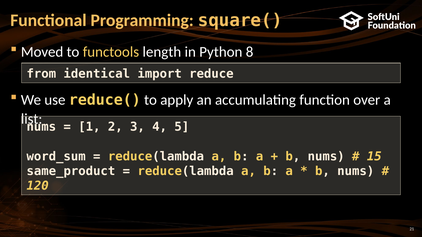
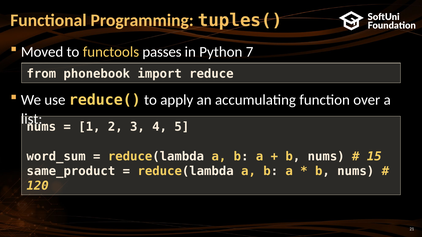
square(: square( -> tuples( (240, 21)
length: length -> passes (162, 52)
8: 8 -> 7 (250, 52)
identical: identical -> phonebook (97, 74)
